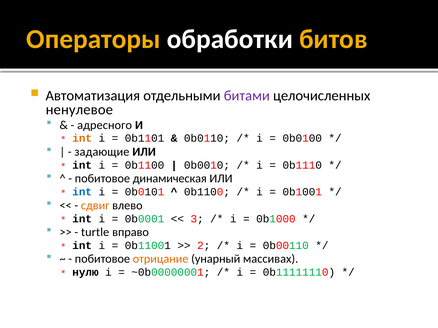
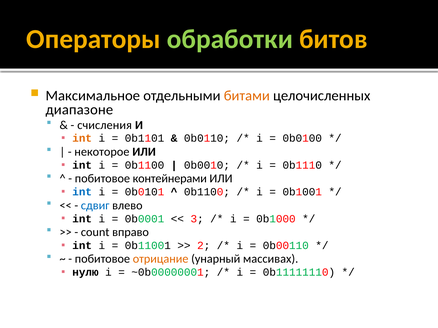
обработки colour: white -> light green (230, 39)
Автоматизация: Автоматизация -> Максимальное (93, 96)
битами colour: purple -> orange (247, 96)
ненулевое: ненулевое -> диапазоне (79, 110)
адресного: адресного -> счисления (105, 125)
задающие: задающие -> некоторое (102, 152)
динамическая: динамическая -> контейнерами (170, 179)
сдвиг colour: orange -> blue (95, 206)
turtle: turtle -> count (95, 233)
